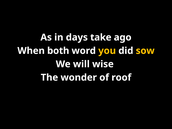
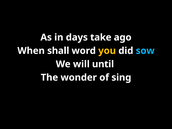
both: both -> shall (58, 51)
sow colour: yellow -> light blue (145, 51)
wise: wise -> until (103, 64)
roof: roof -> sing (121, 77)
